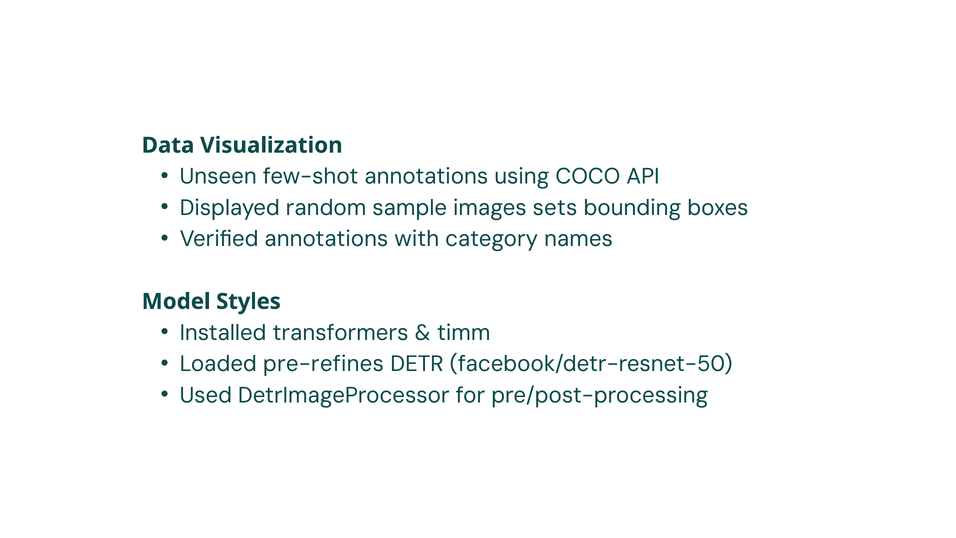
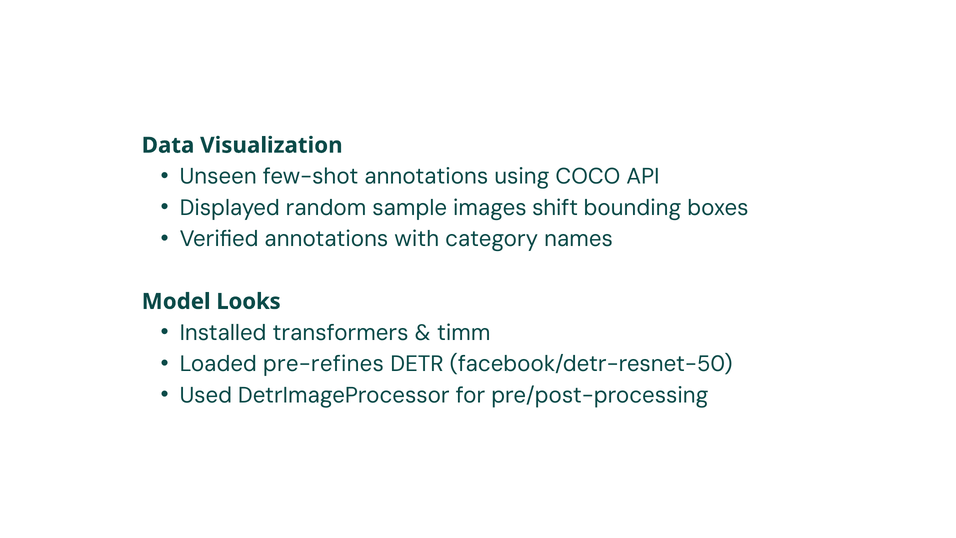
sets: sets -> shift (555, 208)
Styles: Styles -> Looks (248, 301)
